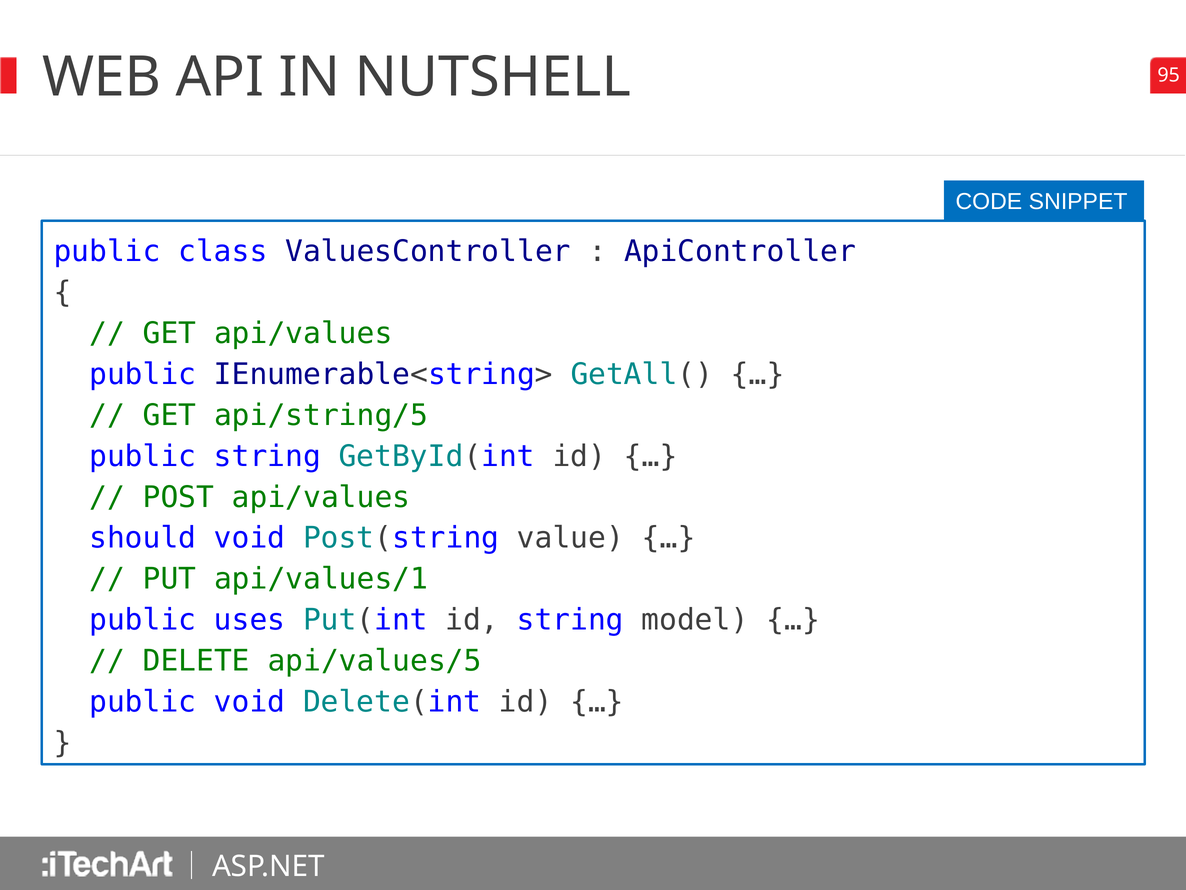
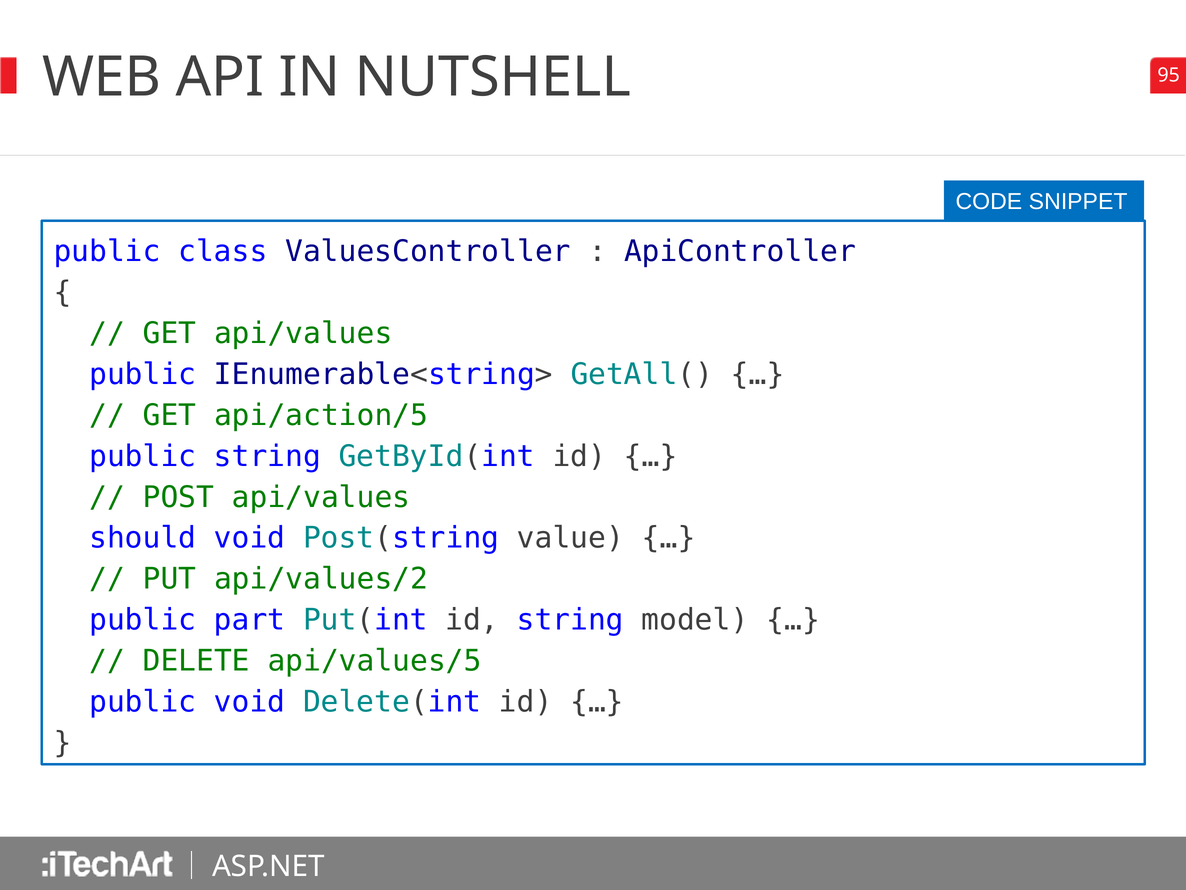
api/string/5: api/string/5 -> api/action/5 (321, 415)
api/values/1: api/values/1 -> api/values/2 (321, 579)
uses: uses -> part (250, 620)
